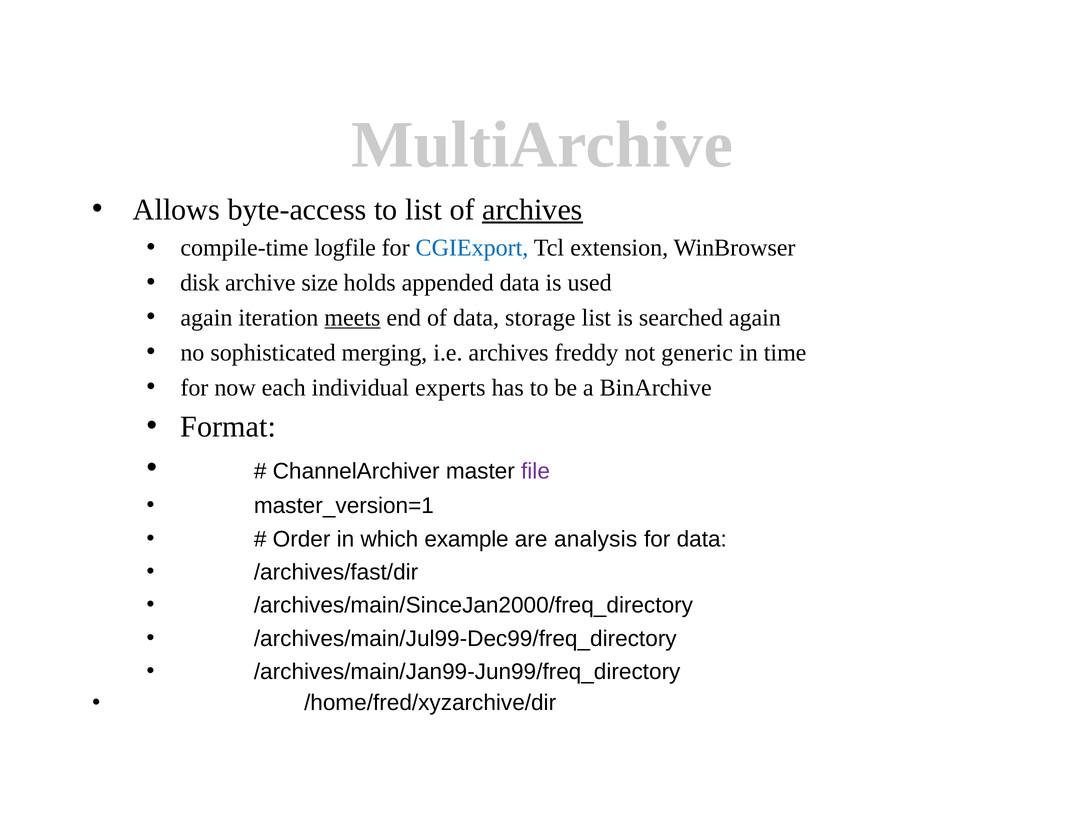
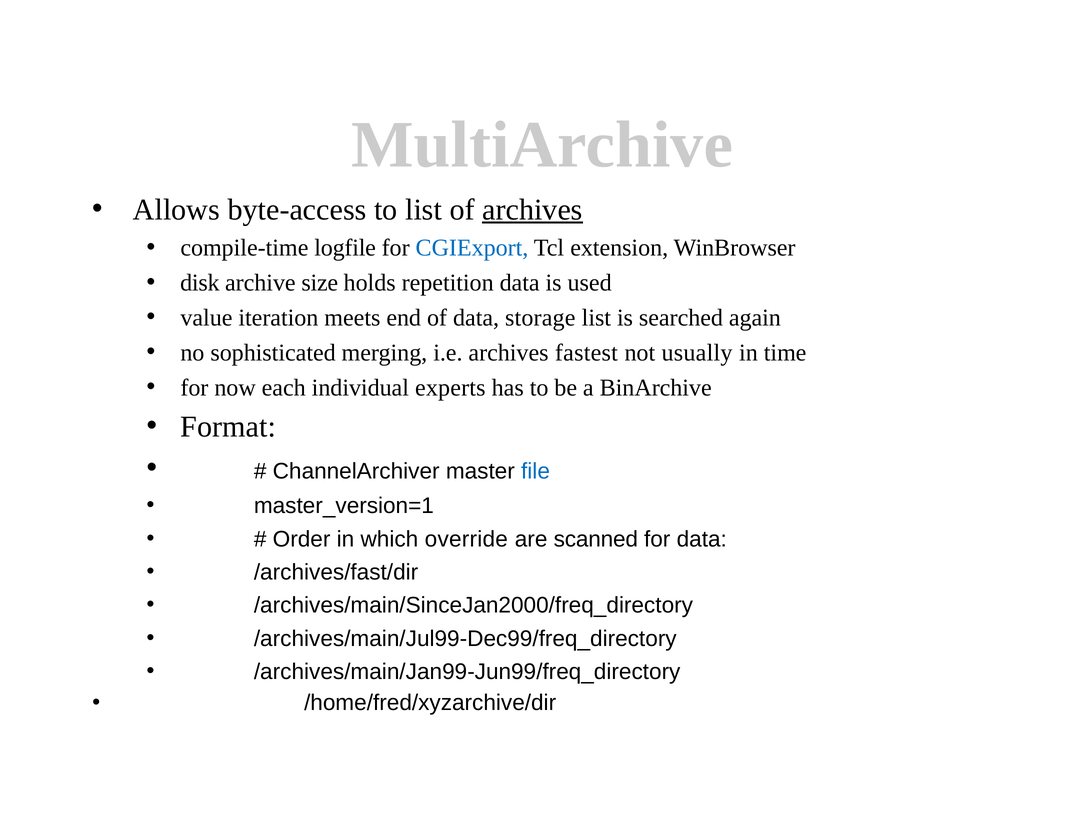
appended: appended -> repetition (448, 283)
again: again -> value (206, 318)
meets underline: present -> none (352, 318)
freddy: freddy -> fastest (586, 352)
generic: generic -> usually (697, 352)
file colour: purple -> blue (535, 471)
example: example -> override (466, 539)
analysis: analysis -> scanned (596, 539)
